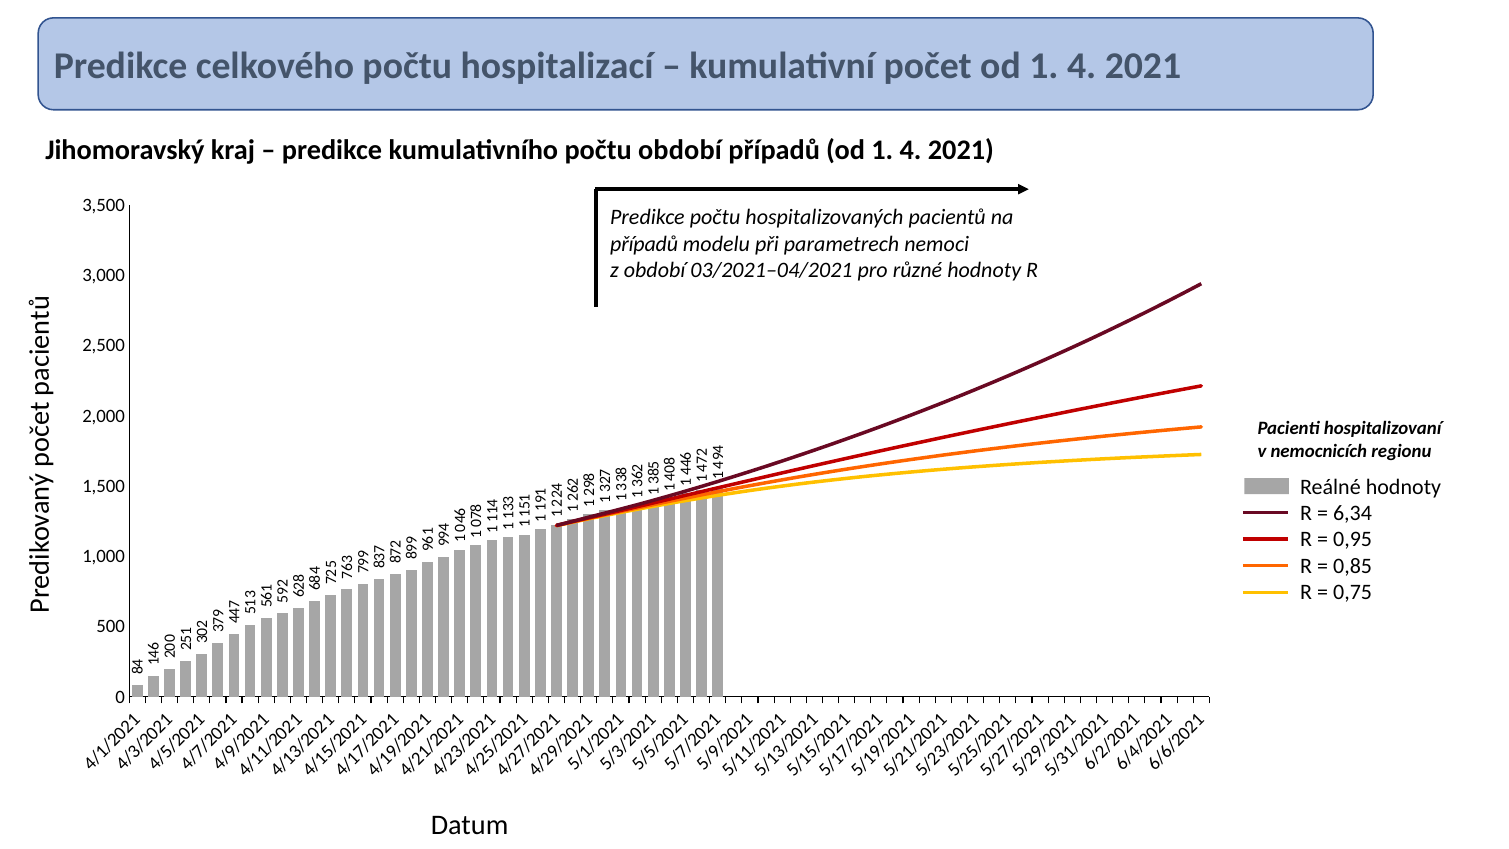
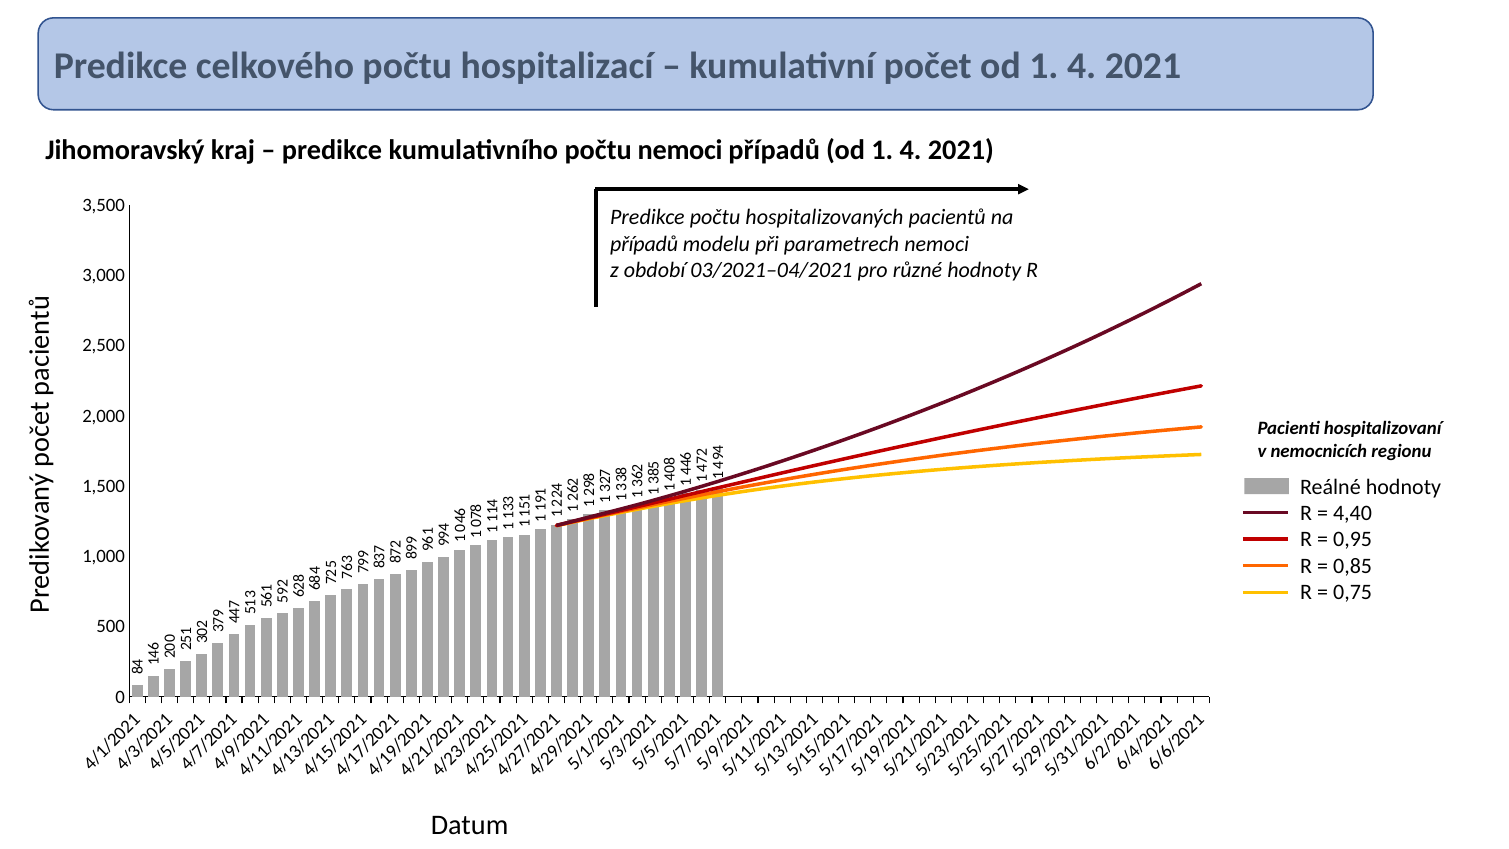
počtu období: období -> nemoci (680, 151)
6,34: 6,34 -> 4,40 (1353, 513)
